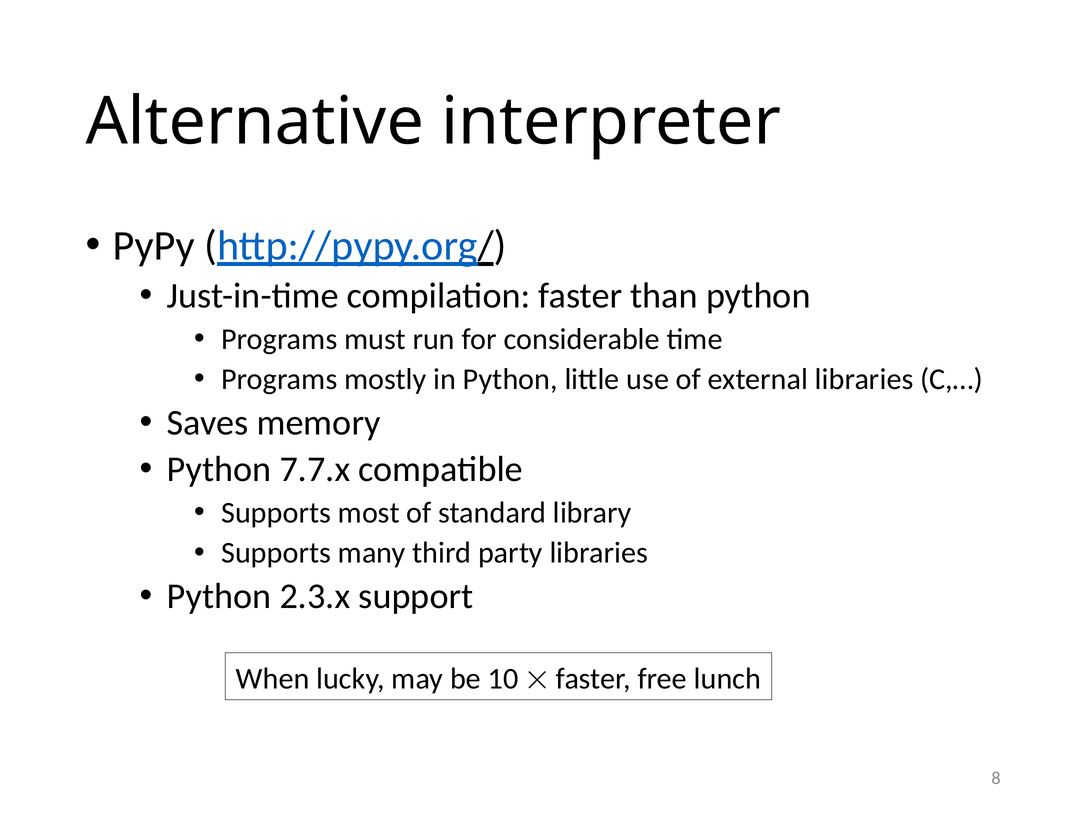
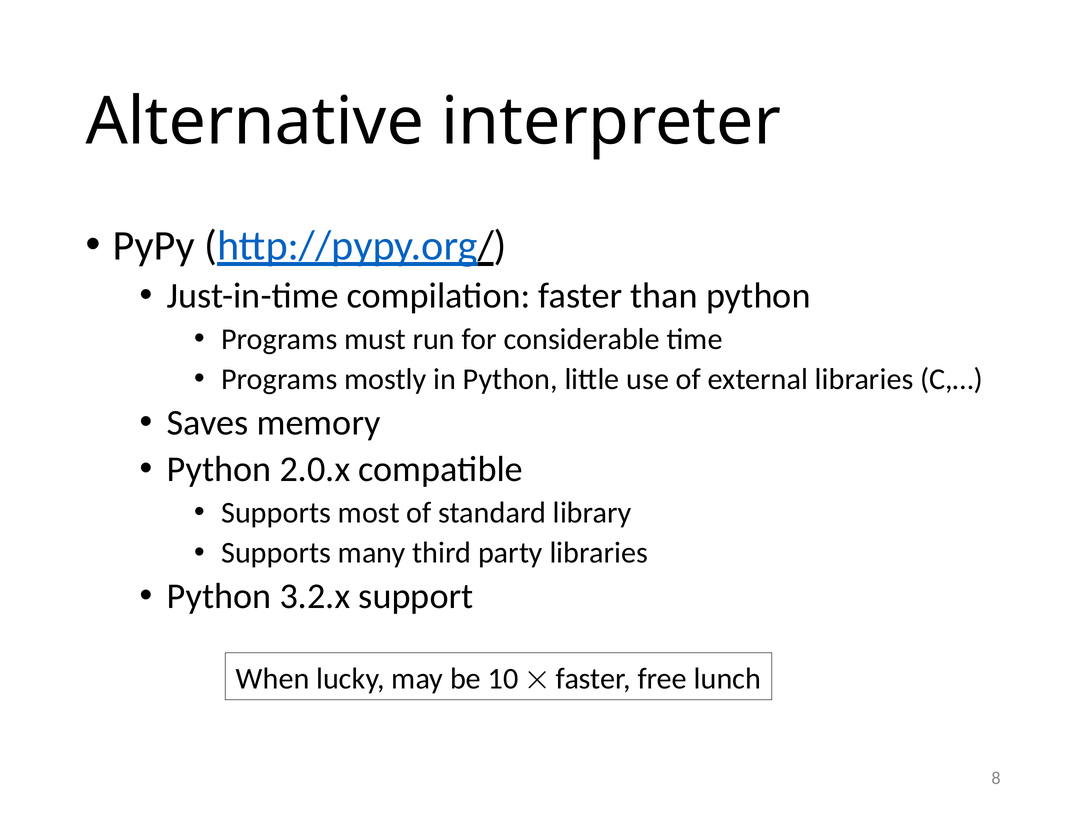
7.7.x: 7.7.x -> 2.0.x (315, 469)
2.3.x: 2.3.x -> 3.2.x (315, 596)
